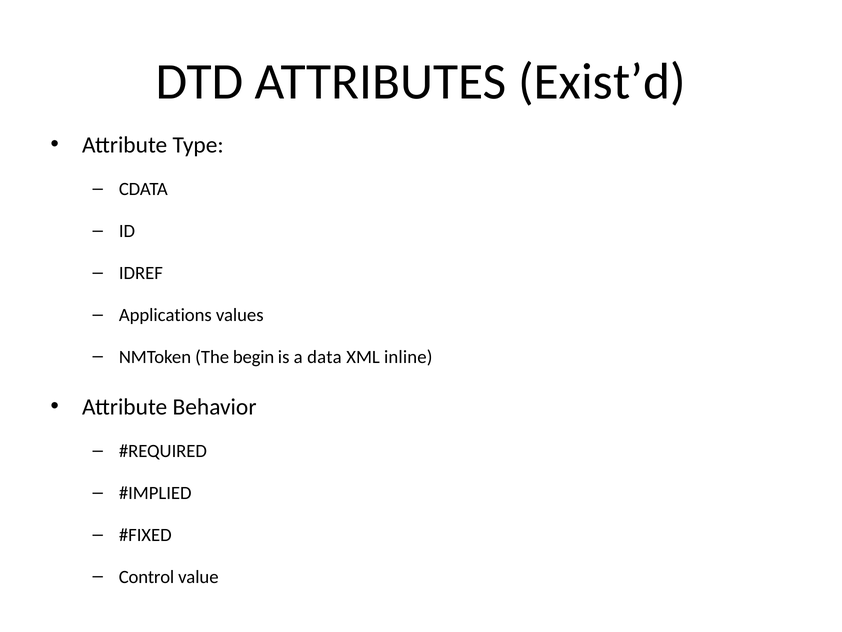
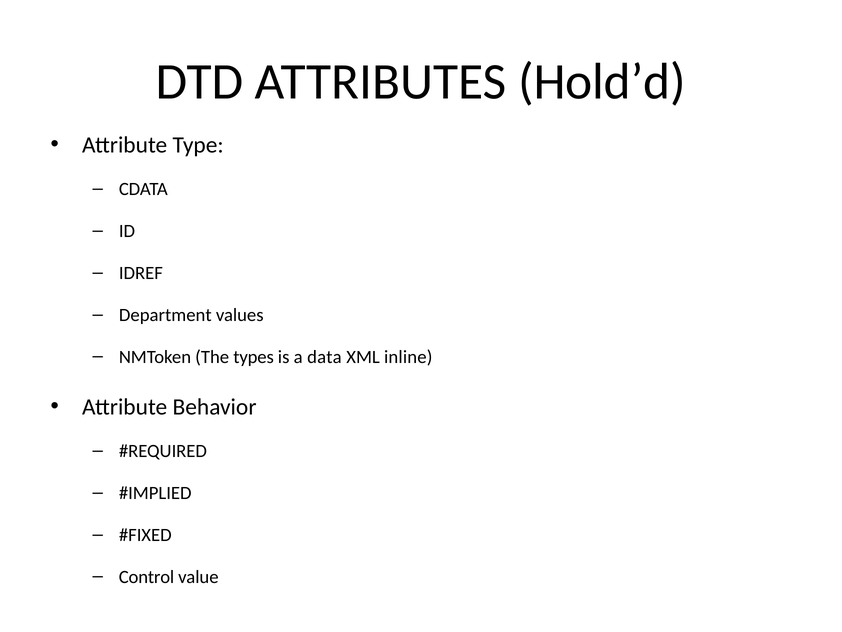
Exist’d: Exist’d -> Hold’d (602, 82)
Applications: Applications -> Department (165, 315)
begin: begin -> types (254, 357)
